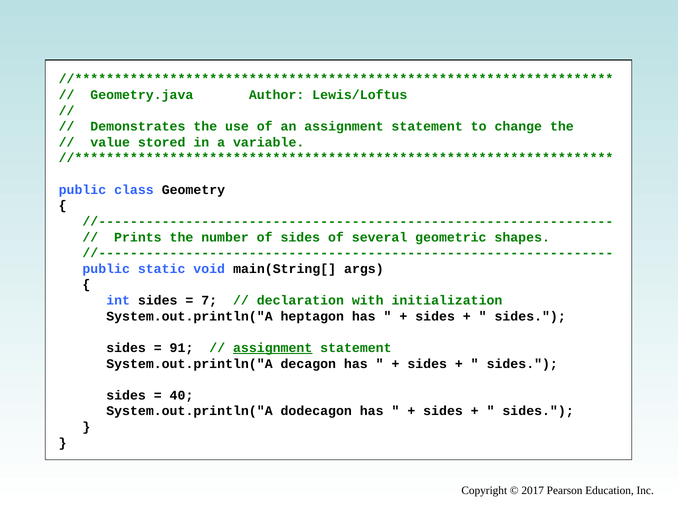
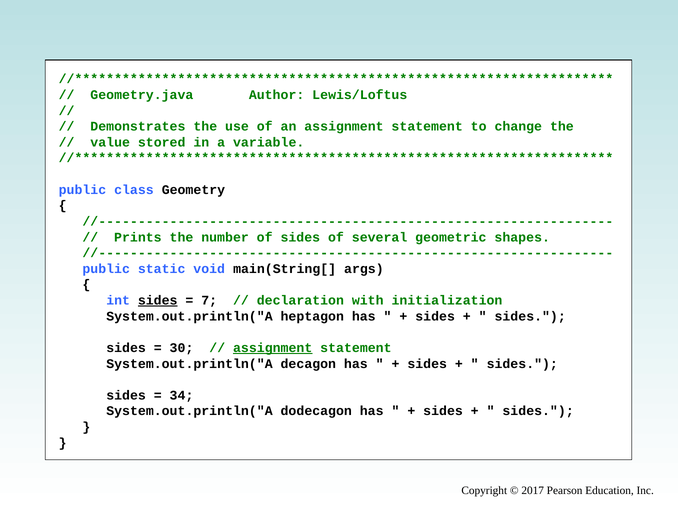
sides underline: none -> present (158, 301)
91: 91 -> 30 (182, 348)
40: 40 -> 34 (182, 396)
